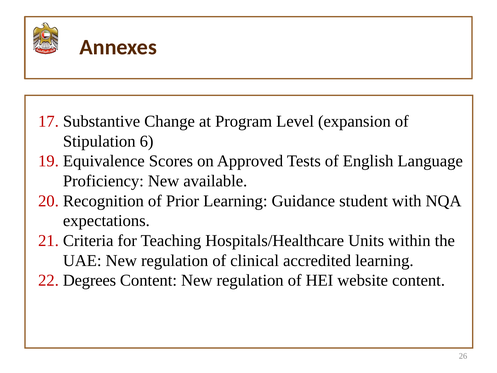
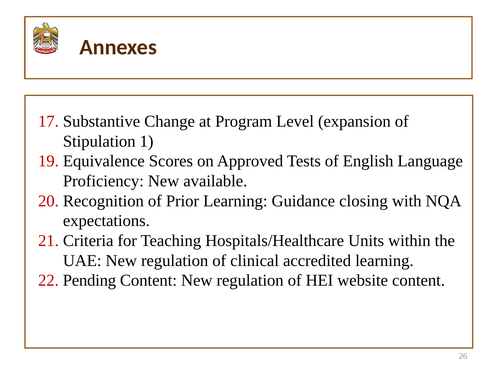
6: 6 -> 1 (147, 141)
student: student -> closing (363, 201)
Degrees: Degrees -> Pending (89, 280)
